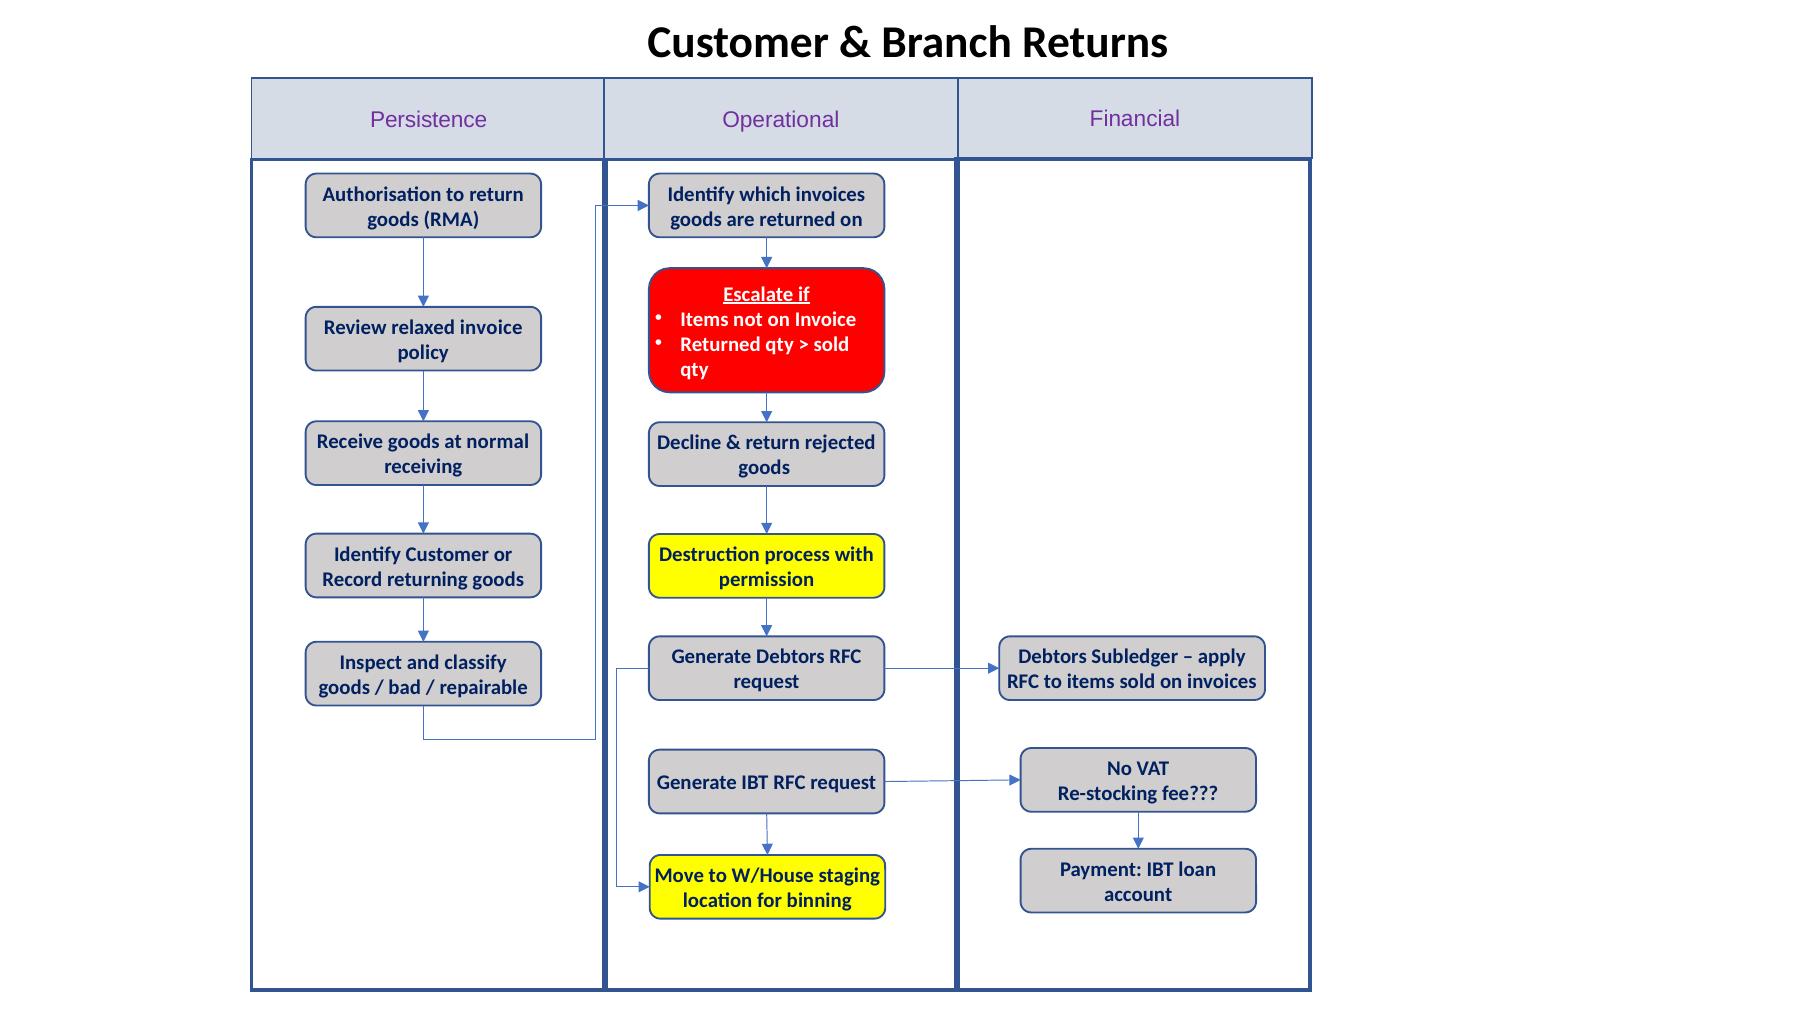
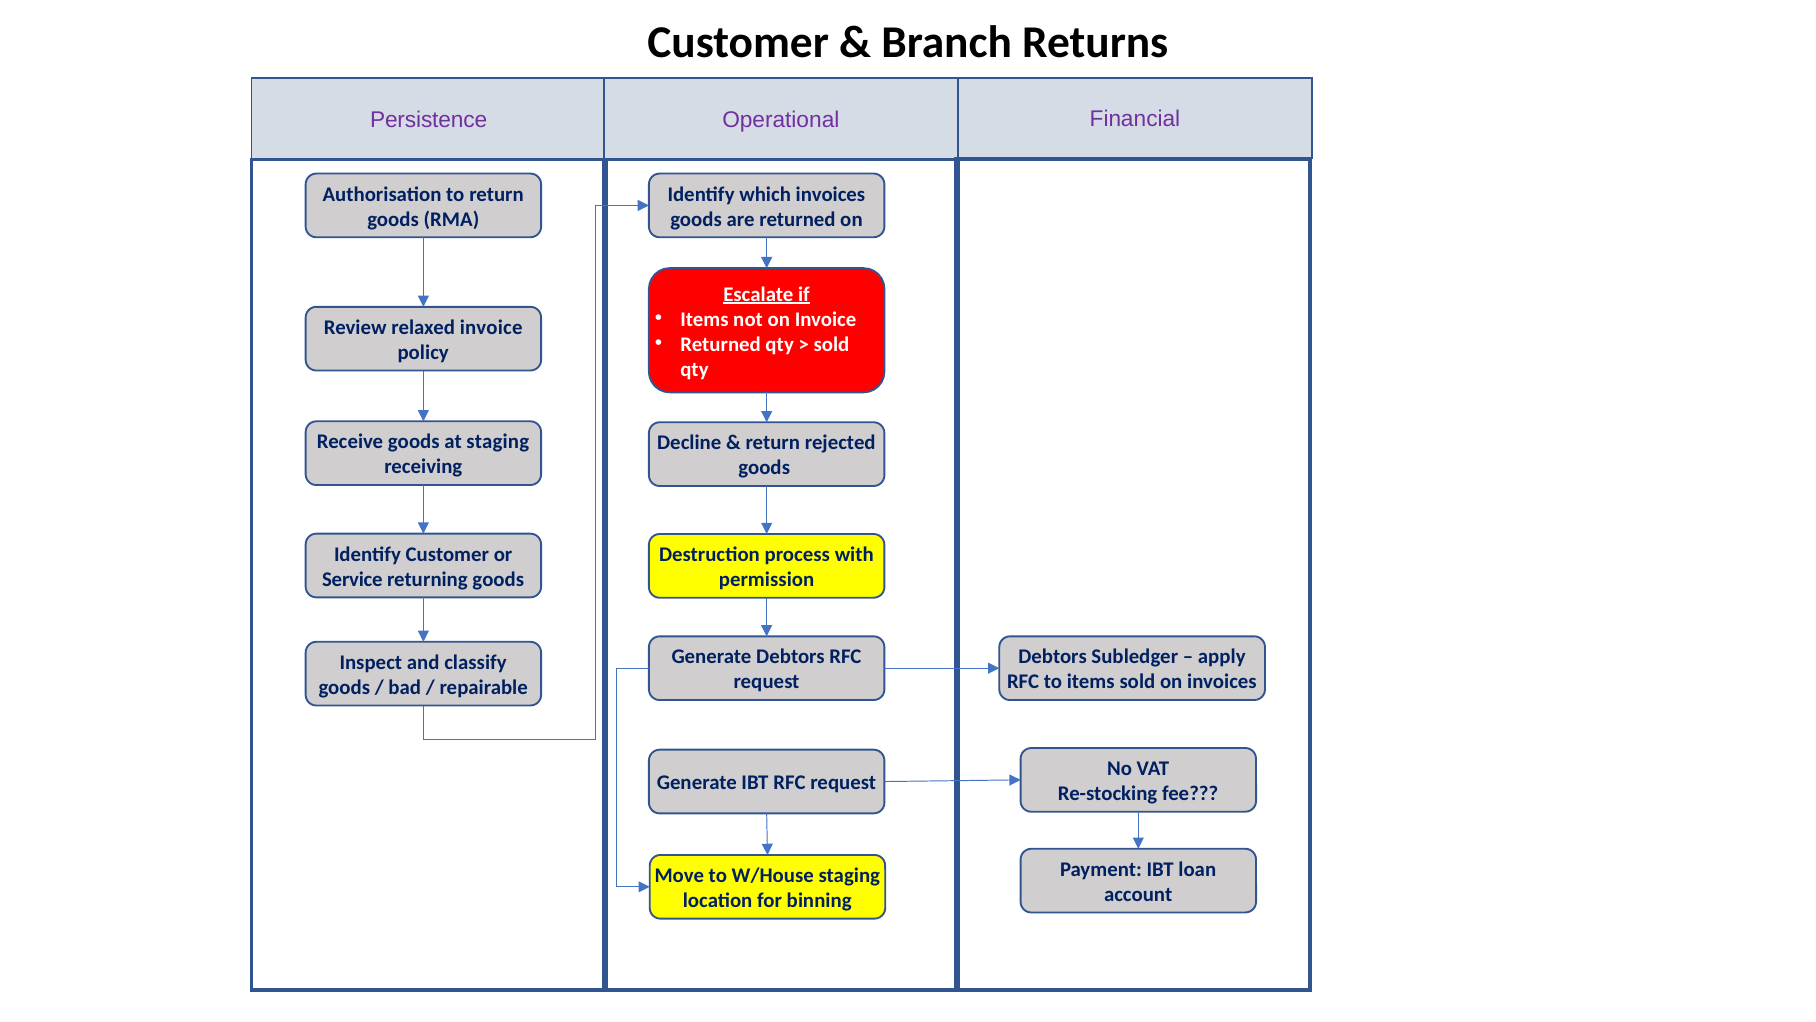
at normal: normal -> staging (498, 442)
Record: Record -> Service (352, 579)
